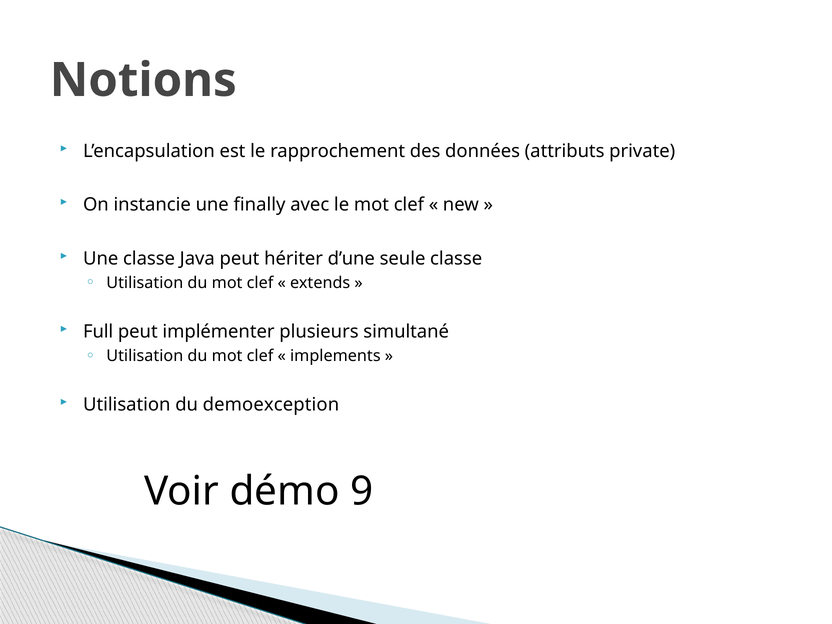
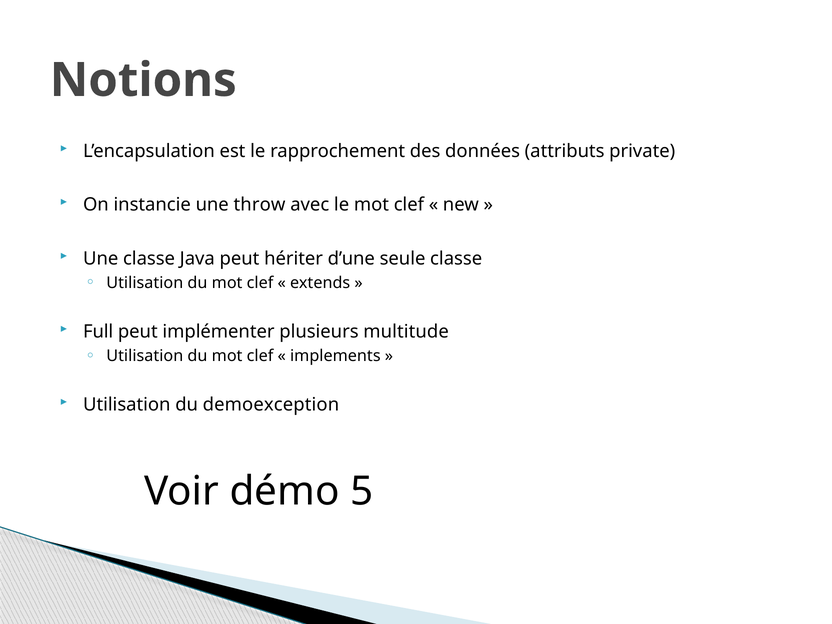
finally: finally -> throw (260, 205)
simultané: simultané -> multitude (406, 332)
9: 9 -> 5 (362, 492)
